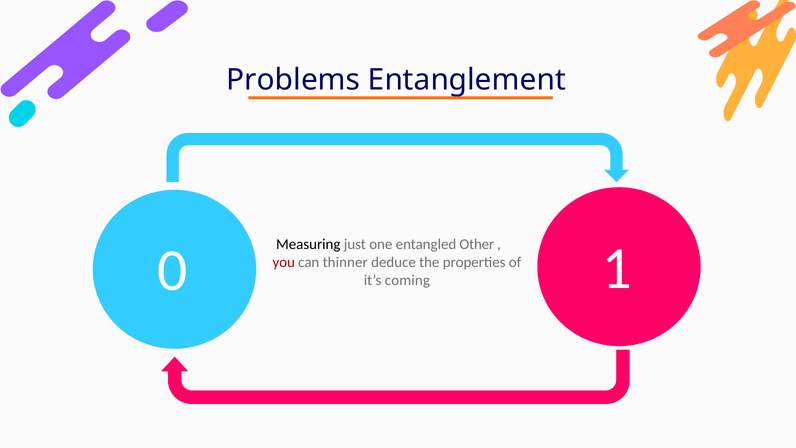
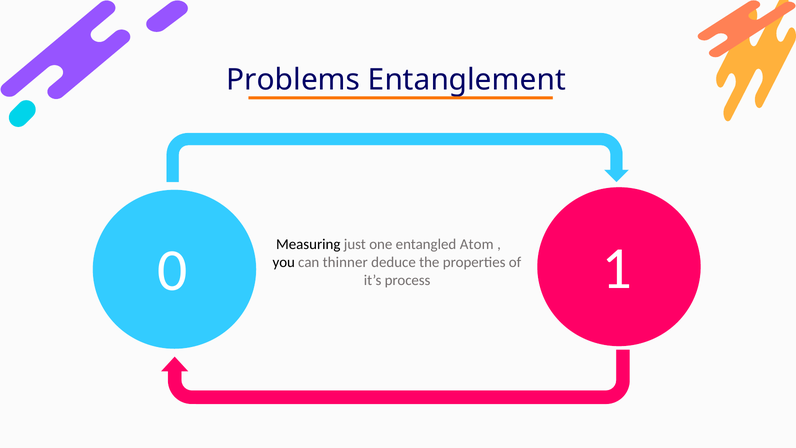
Other: Other -> Atom (477, 244)
you colour: red -> black (284, 262)
coming: coming -> process (408, 280)
